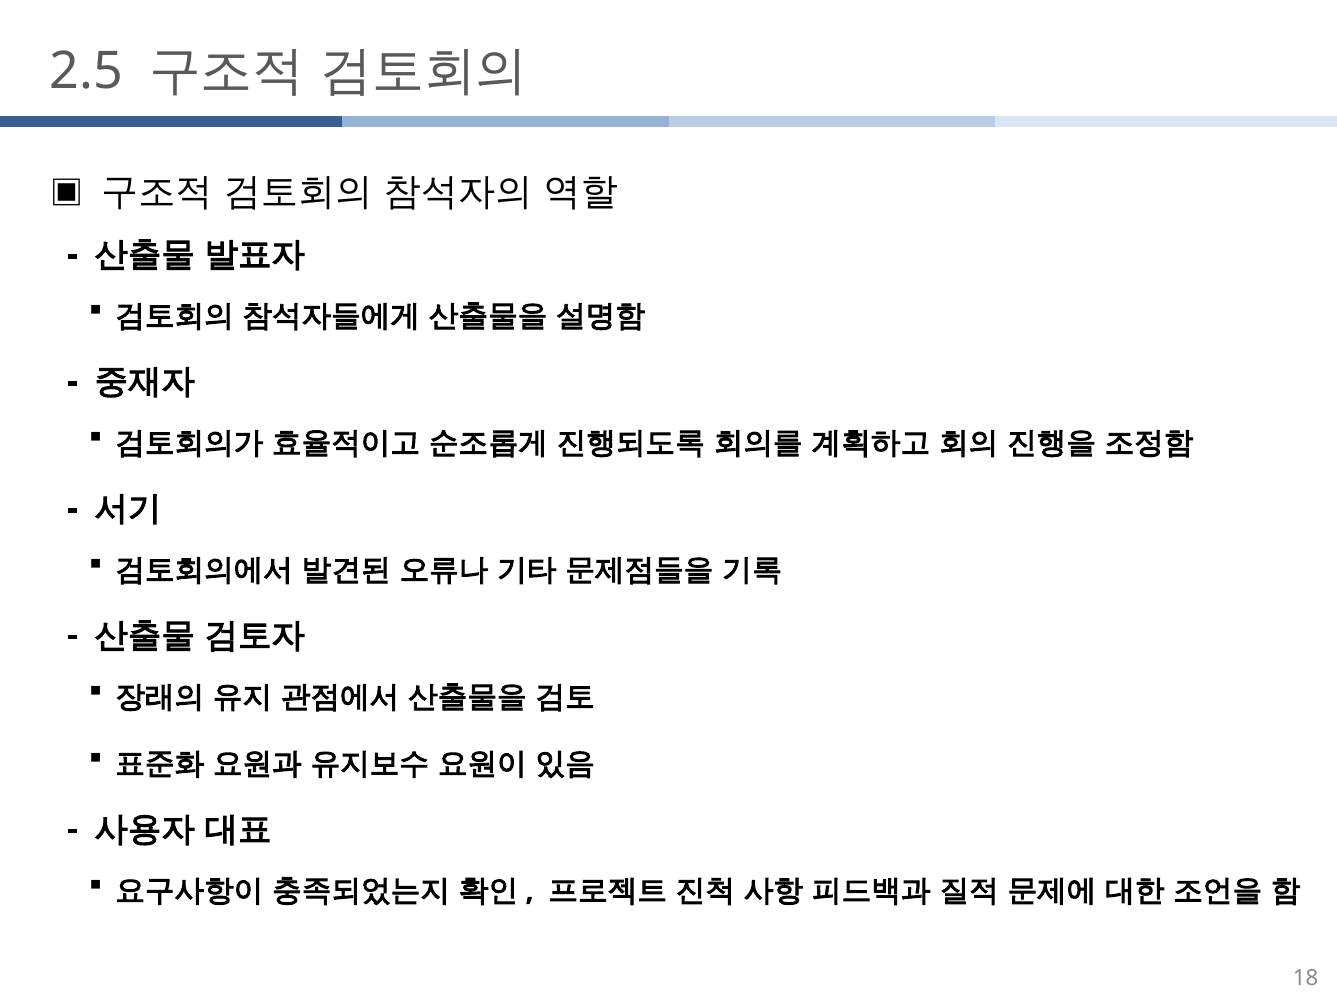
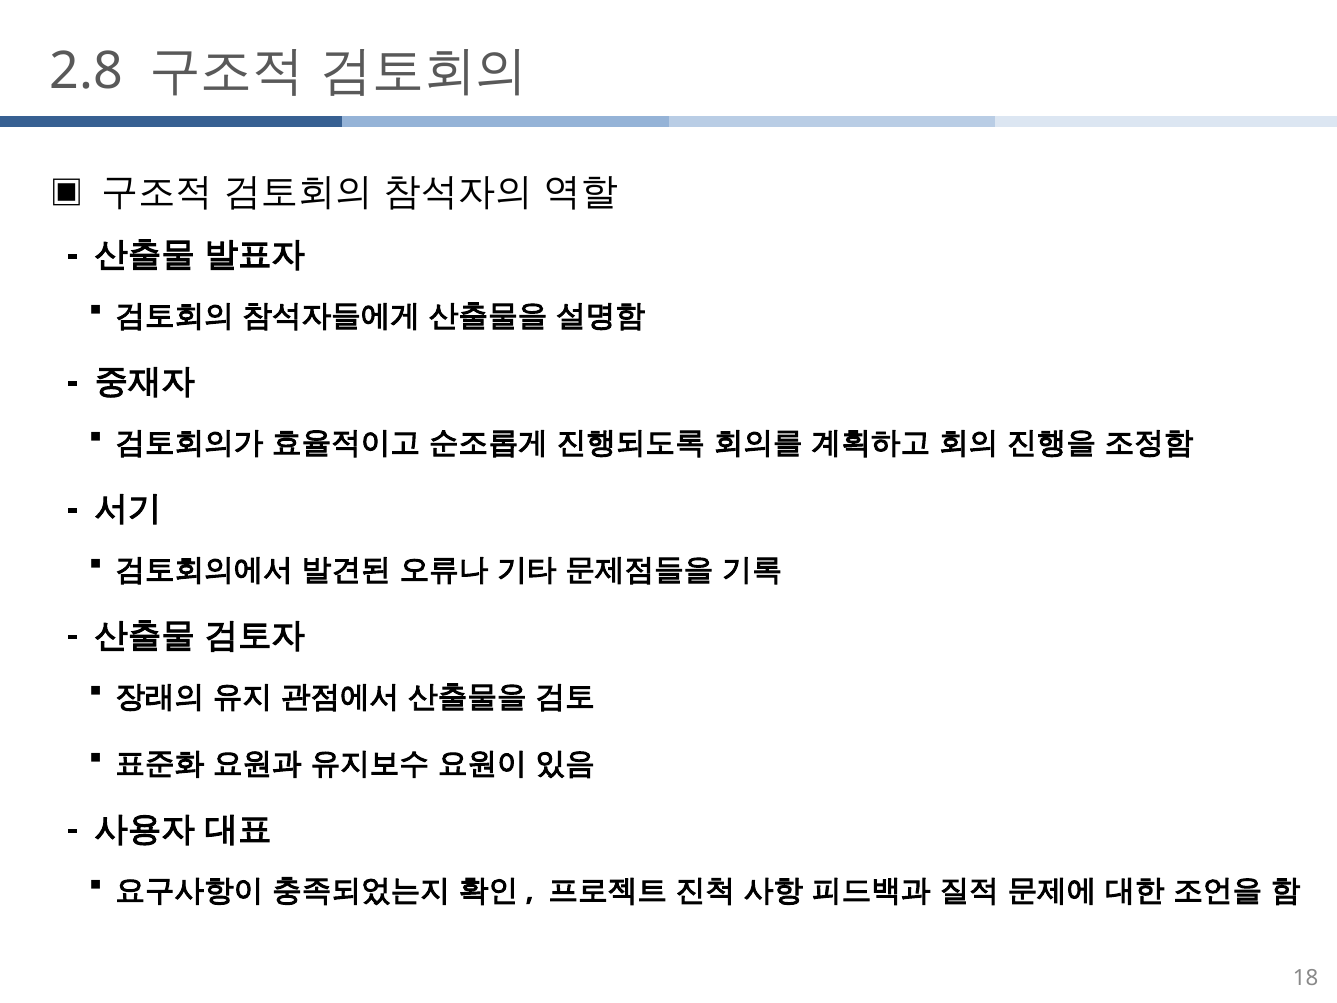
2.5: 2.5 -> 2.8 (86, 71)
